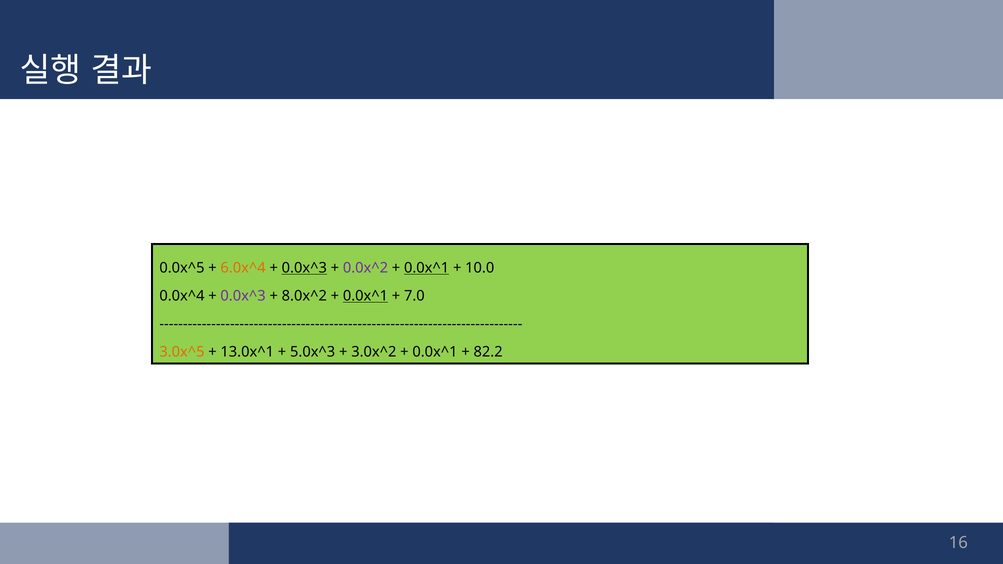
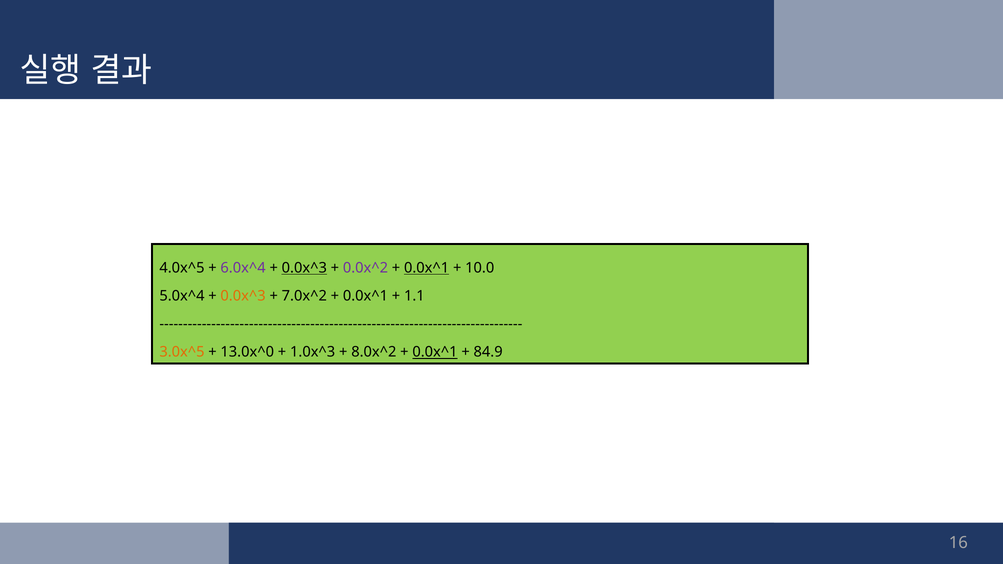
0.0x^5: 0.0x^5 -> 4.0x^5 (182, 268)
6.0x^4 colour: orange -> purple (243, 268)
0.0x^4: 0.0x^4 -> 5.0x^4 (182, 296)
0.0x^3 colour: purple -> orange (243, 296)
8.0x^2: 8.0x^2 -> 7.0x^2 (304, 296)
0.0x^1 underline: present -> none (365, 296)
7.0: 7.0 -> 1.1 (414, 296)
13.0x^1: 13.0x^1 -> 13.0x^0 (247, 352)
5.0x^3: 5.0x^3 -> 1.0x^3 (313, 352)
3.0x^2: 3.0x^2 -> 8.0x^2 (374, 352)
0.0x^1 underline: none -> present (435, 352)
82.2: 82.2 -> 84.9 (488, 352)
